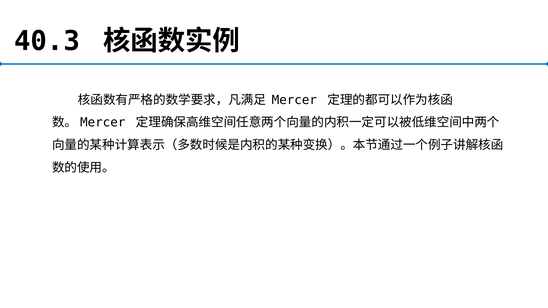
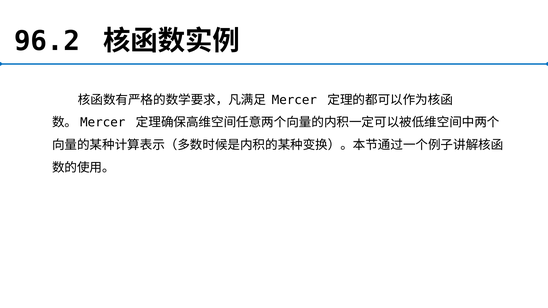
40.3: 40.3 -> 96.2 (47, 41)
